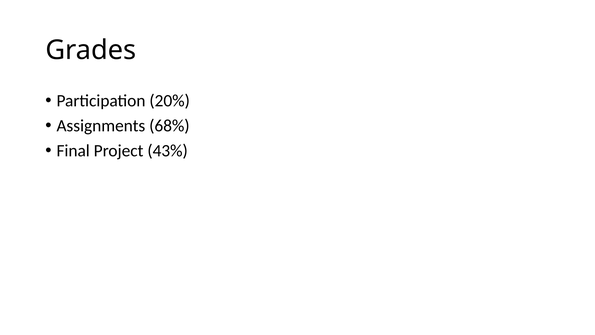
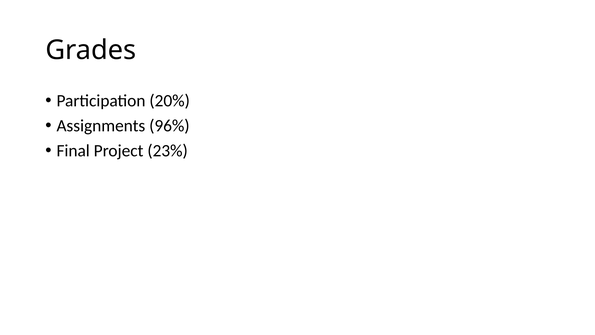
68%: 68% -> 96% (169, 126)
43%: 43% -> 23% (168, 150)
